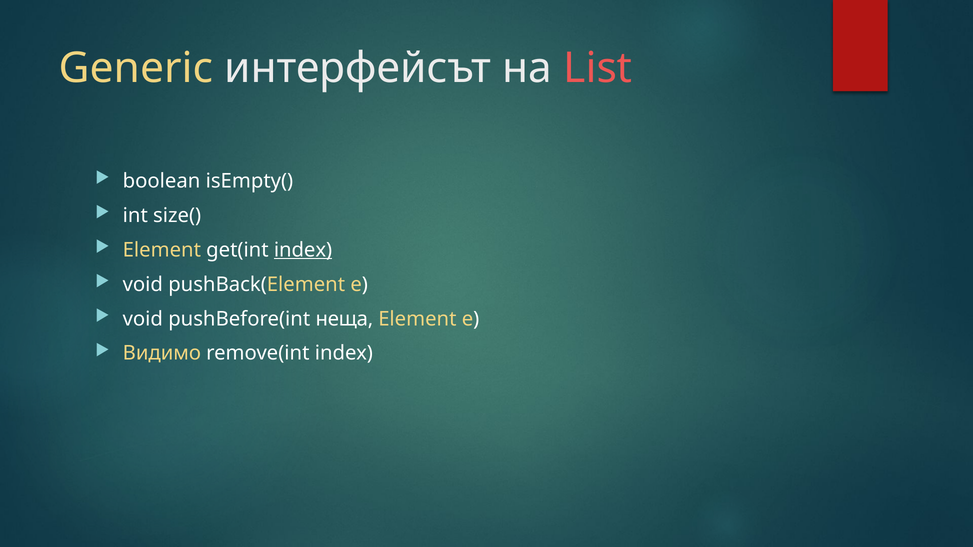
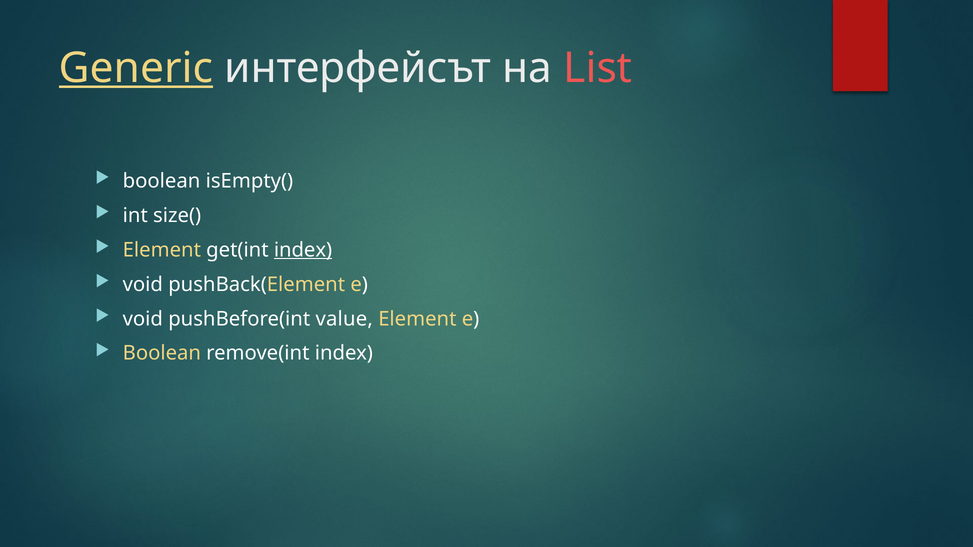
Generic underline: none -> present (136, 68)
неща: неща -> value (344, 319)
Видимо: Видимо -> Boolean (162, 353)
